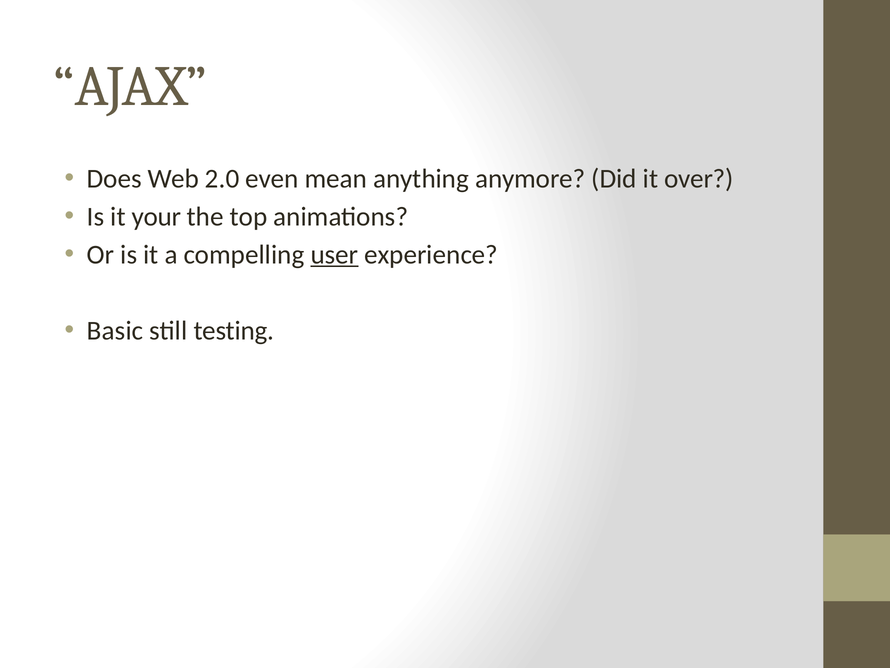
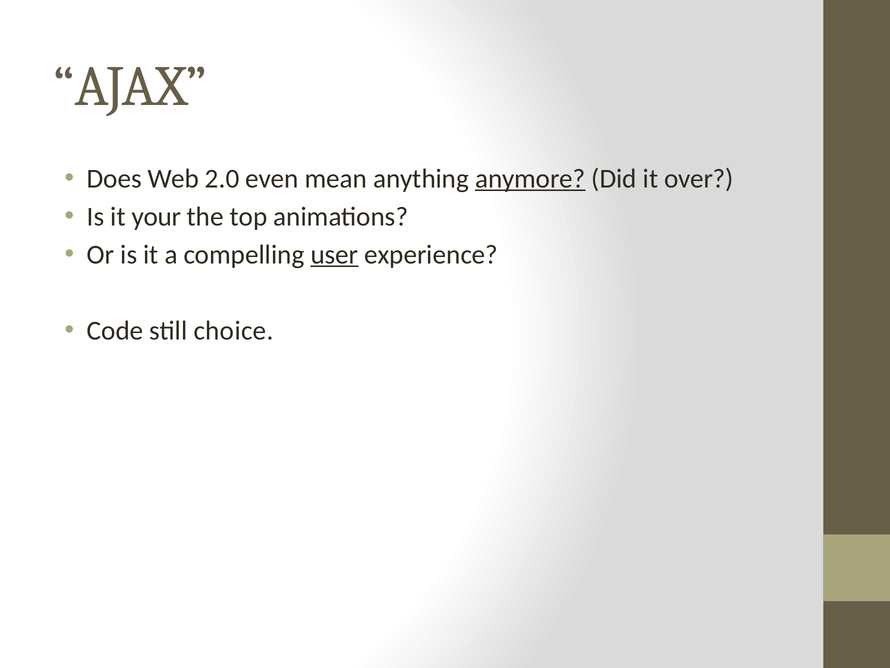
anymore underline: none -> present (530, 178)
Basic: Basic -> Code (115, 331)
testing: testing -> choice (234, 331)
